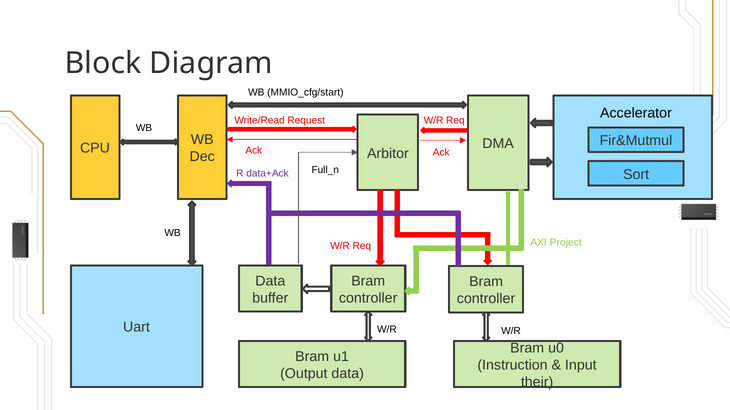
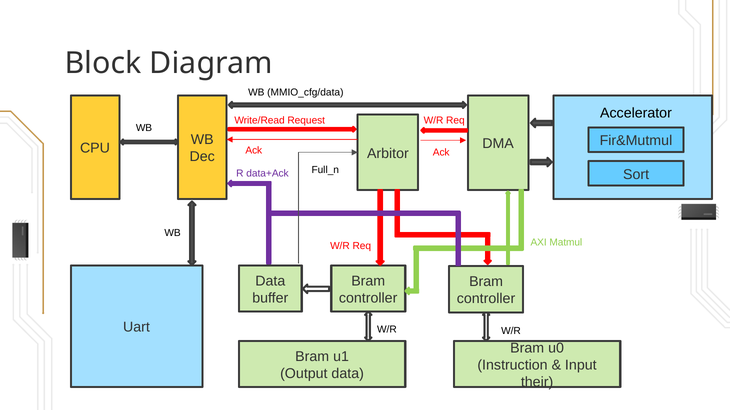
MMIO_cfg/start: MMIO_cfg/start -> MMIO_cfg/data (305, 92)
Project: Project -> Matmul (566, 243)
